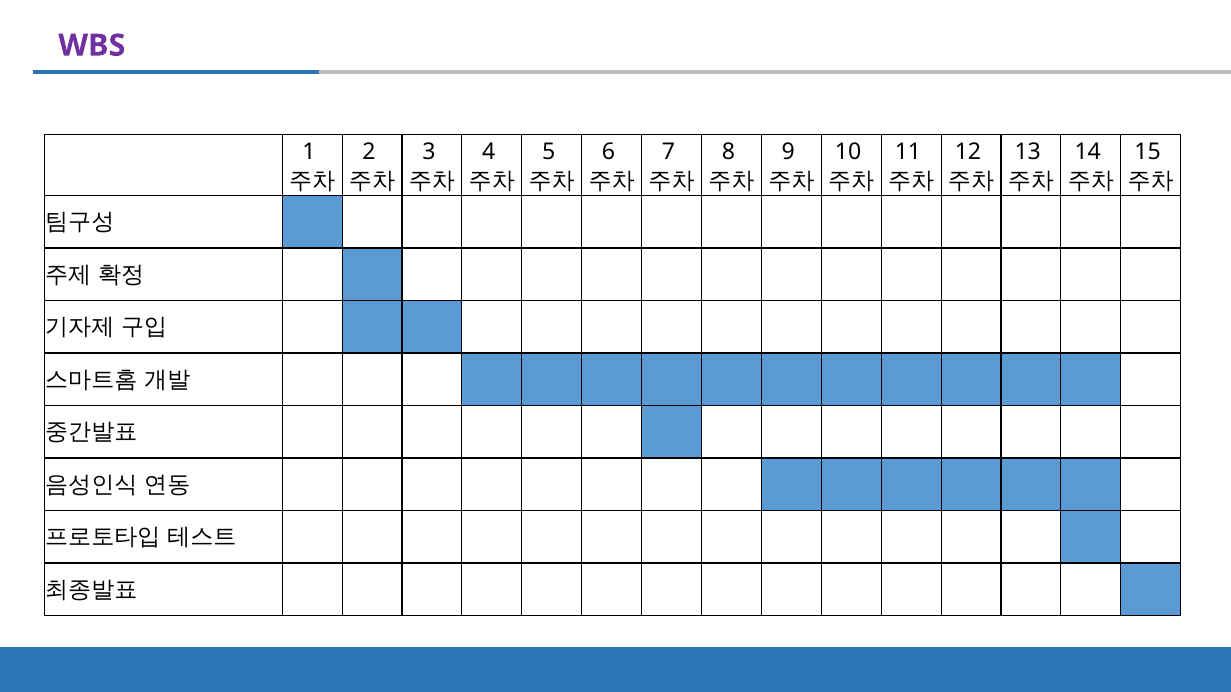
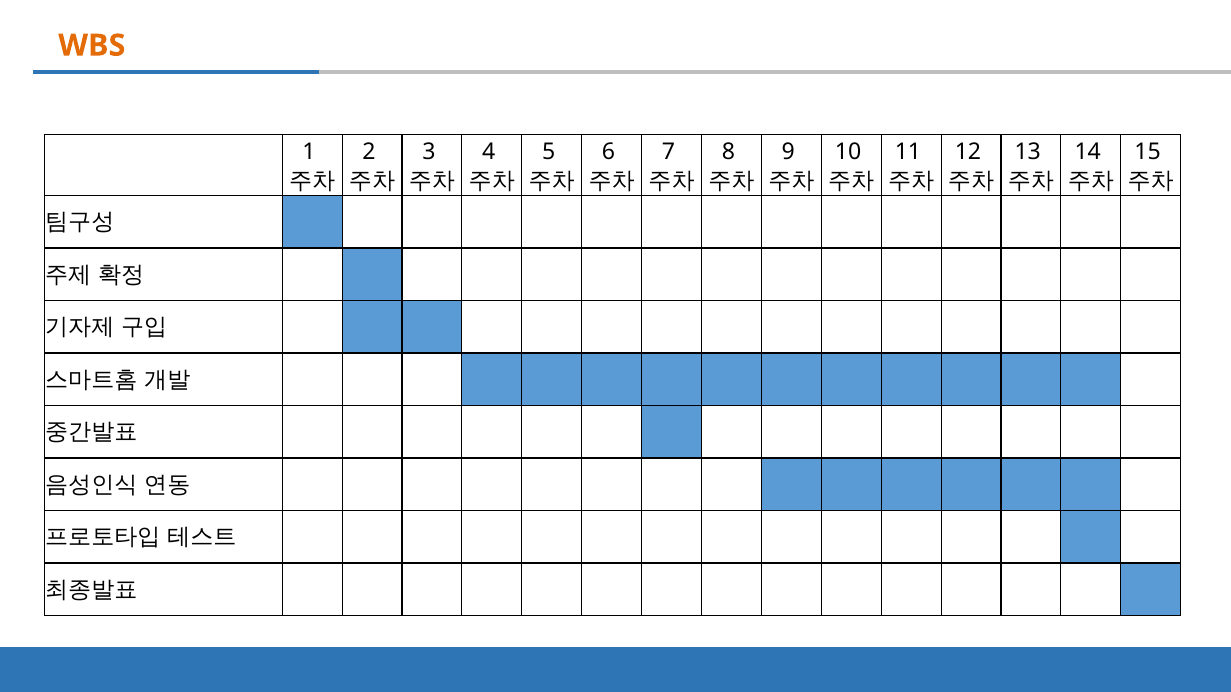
WBS colour: purple -> orange (92, 46)
